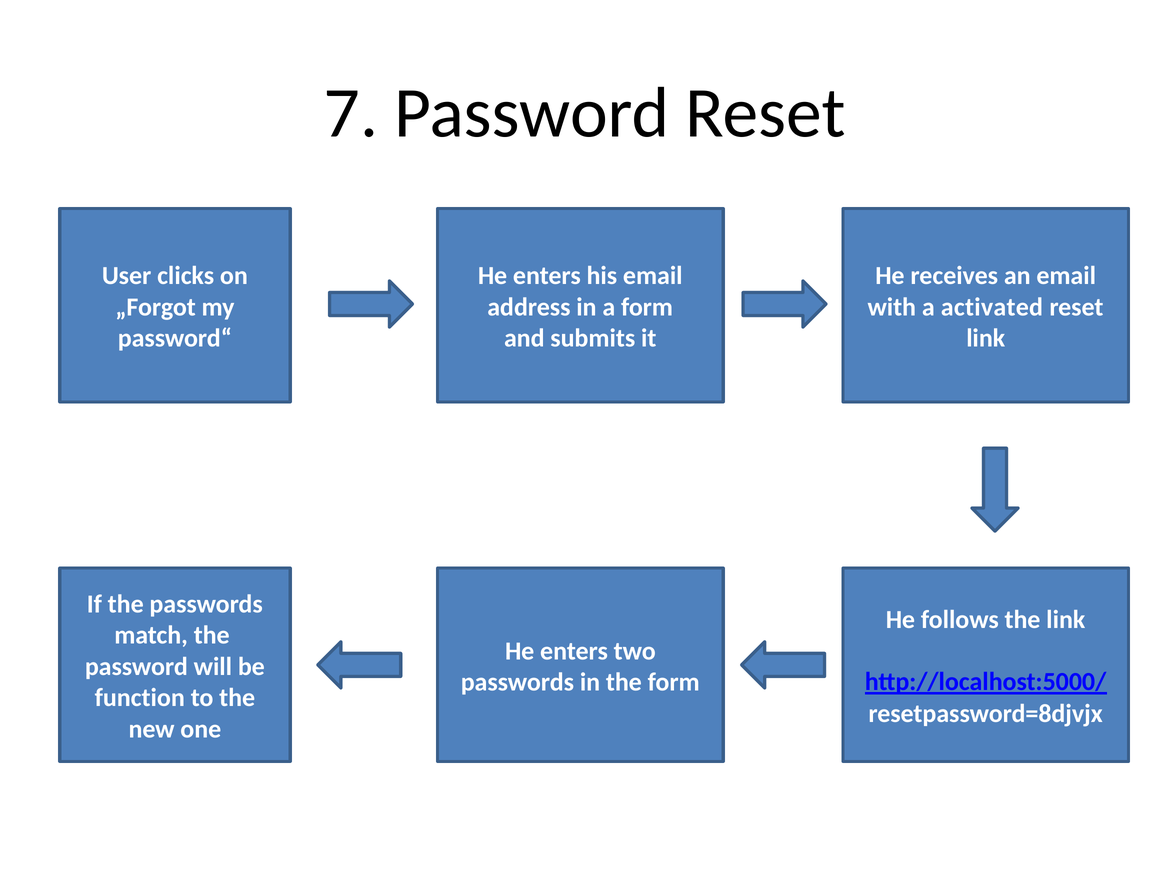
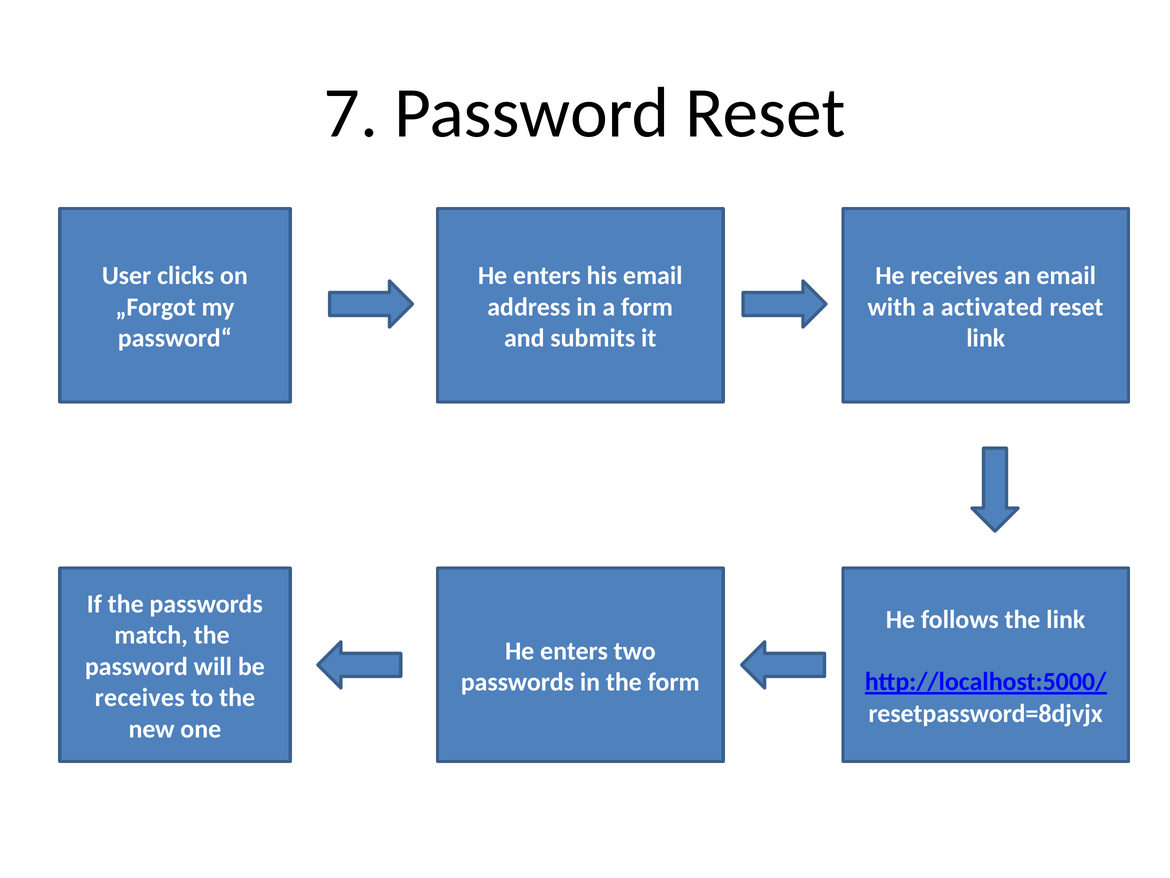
function: function -> receives (140, 697)
